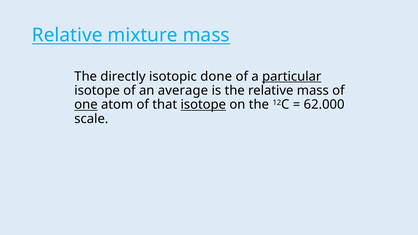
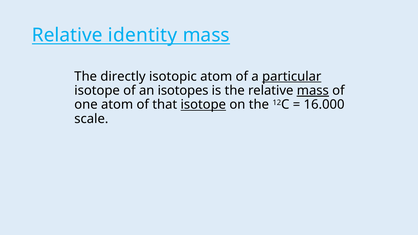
mixture: mixture -> identity (143, 35)
isotopic done: done -> atom (216, 76)
average: average -> isotopes (183, 91)
mass underline: none -> present (313, 91)
one underline: present -> none (86, 105)
62.000: 62.000 -> 16.000 (324, 105)
